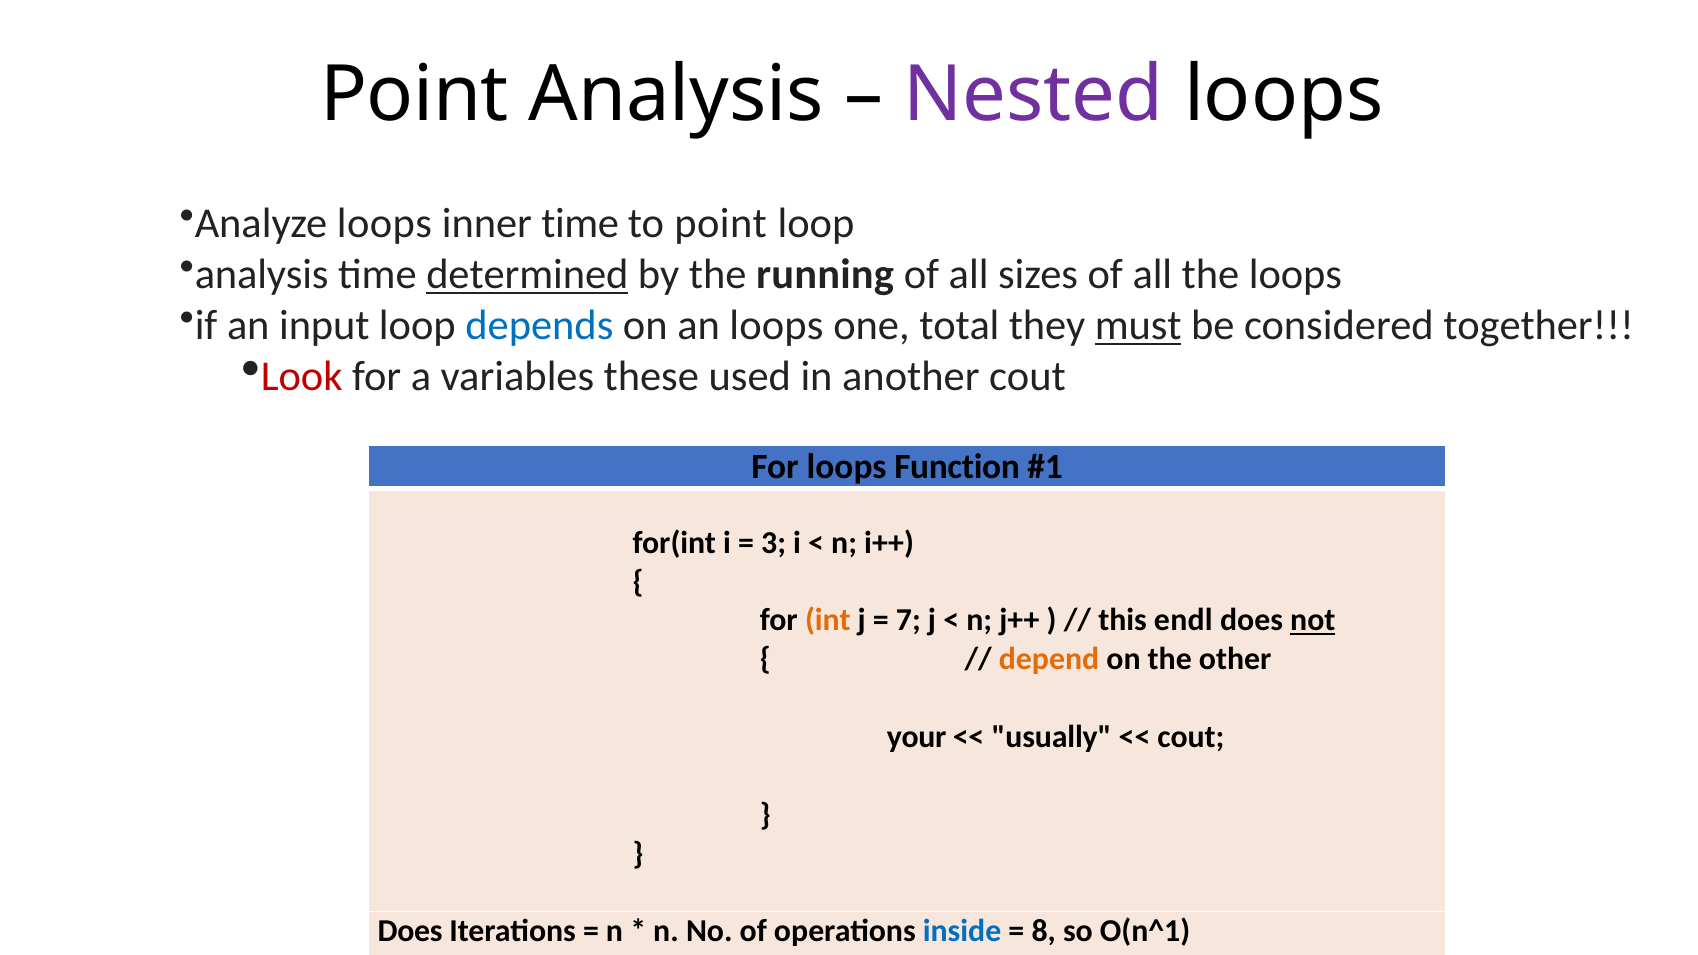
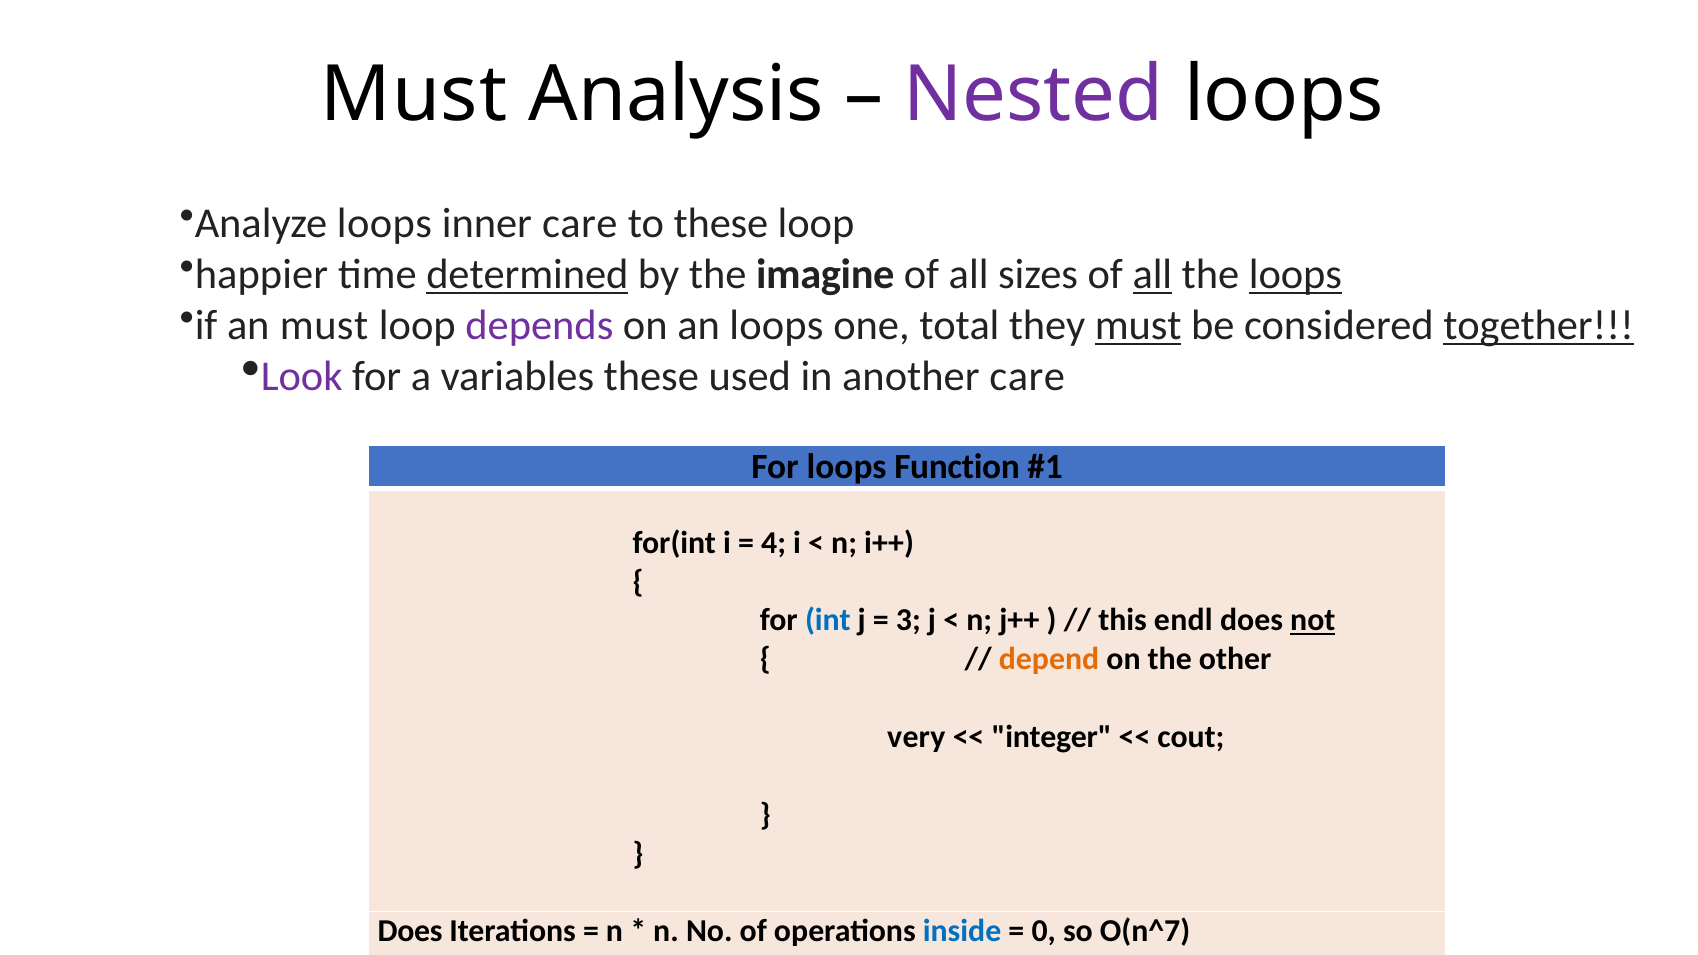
Point: Point -> Must (414, 95)
inner time: time -> care (580, 224)
to point: point -> these (721, 224)
analysis: analysis -> happier (261, 275)
running: running -> imagine (825, 275)
all underline: none -> present (1152, 275)
loops underline: none -> present (1295, 275)
an input: input -> must (324, 326)
depends colour: blue -> purple (539, 326)
together underline: none -> present (1539, 326)
Look colour: red -> purple (302, 377)
another cout: cout -> care (1027, 377)
3: 3 -> 4 (774, 543)
int colour: orange -> blue (828, 620)
7: 7 -> 3 (908, 620)
your: your -> very (916, 737)
usually: usually -> integer (1052, 737)
8: 8 -> 0 (1044, 931)
O(n^1: O(n^1 -> O(n^7 (1145, 931)
